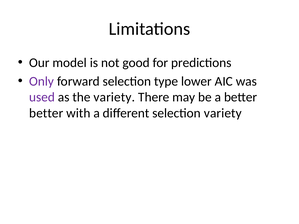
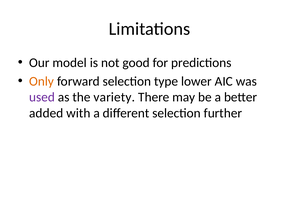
Only colour: purple -> orange (42, 81)
better: better -> added (46, 113)
selection variety: variety -> further (223, 113)
